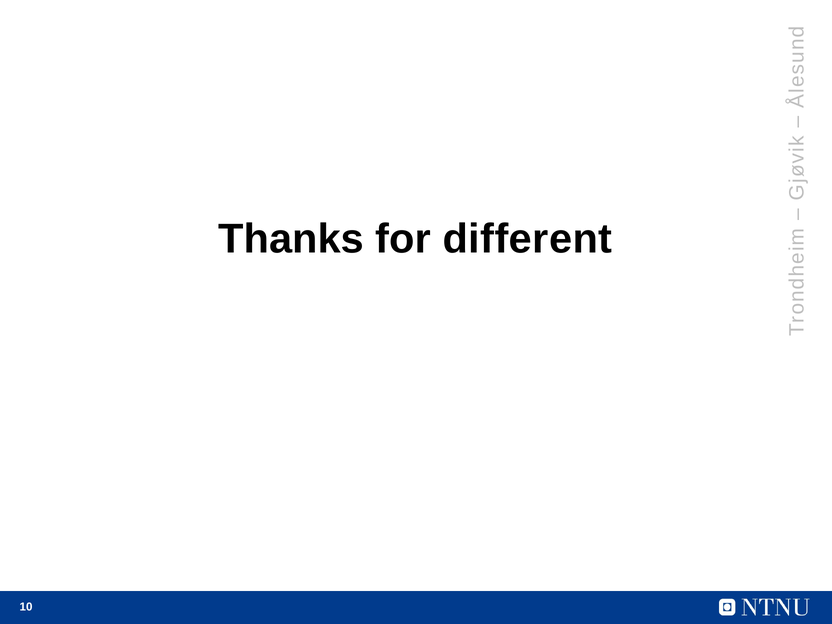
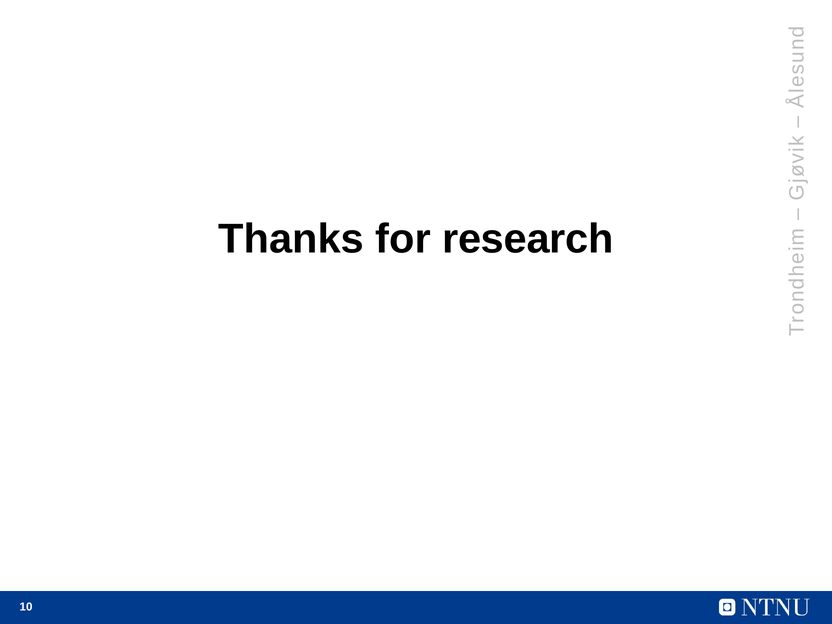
different: different -> research (528, 239)
